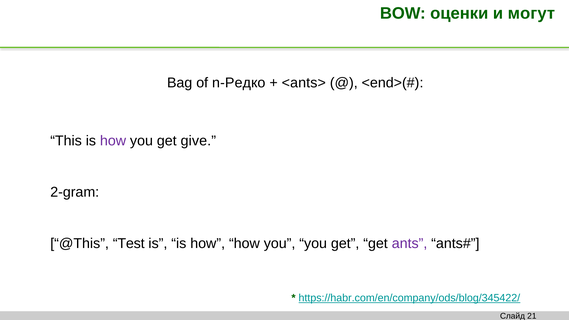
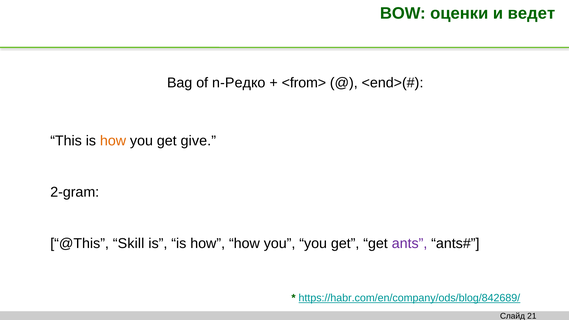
могут: могут -> ведет (531, 13)
<ants>: <ants> -> <from> (304, 83)
how colour: purple -> orange (113, 141)
Test: Test -> Skill (129, 243)
https://habr.com/en/company/ods/blog/345422/: https://habr.com/en/company/ods/blog/345422/ -> https://habr.com/en/company/ods/blog/842689/ (409, 298)
